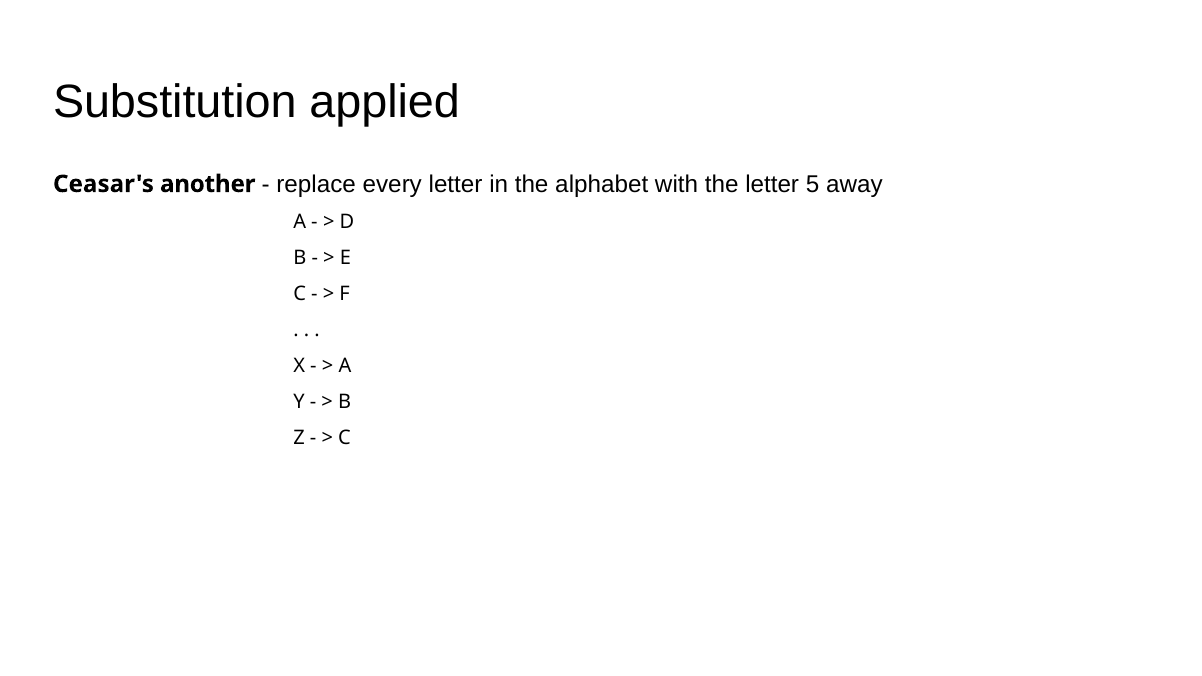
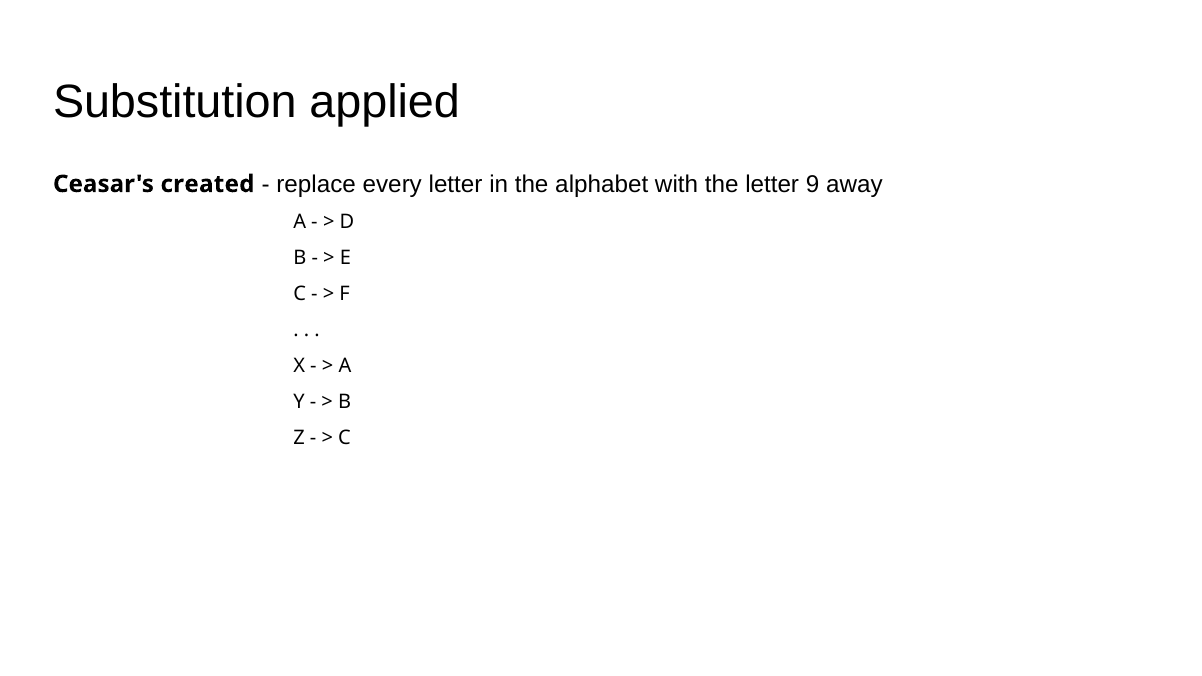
another: another -> created (207, 184)
5: 5 -> 9 (813, 184)
